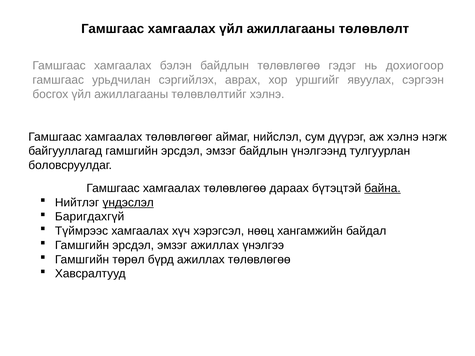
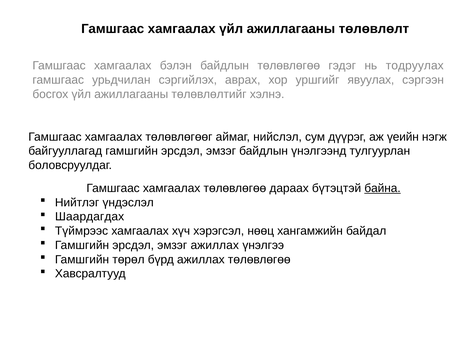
дохиогоор: дохиогоор -> тодруулах (415, 66)
аж хэлнэ: хэлнэ -> үеийн (403, 137)
үндэслэл underline: present -> none (128, 203)
Баригдахгүй: Баригдахгүй -> Шаардагдах (90, 217)
